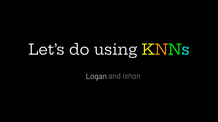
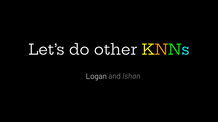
using: using -> other (116, 50)
